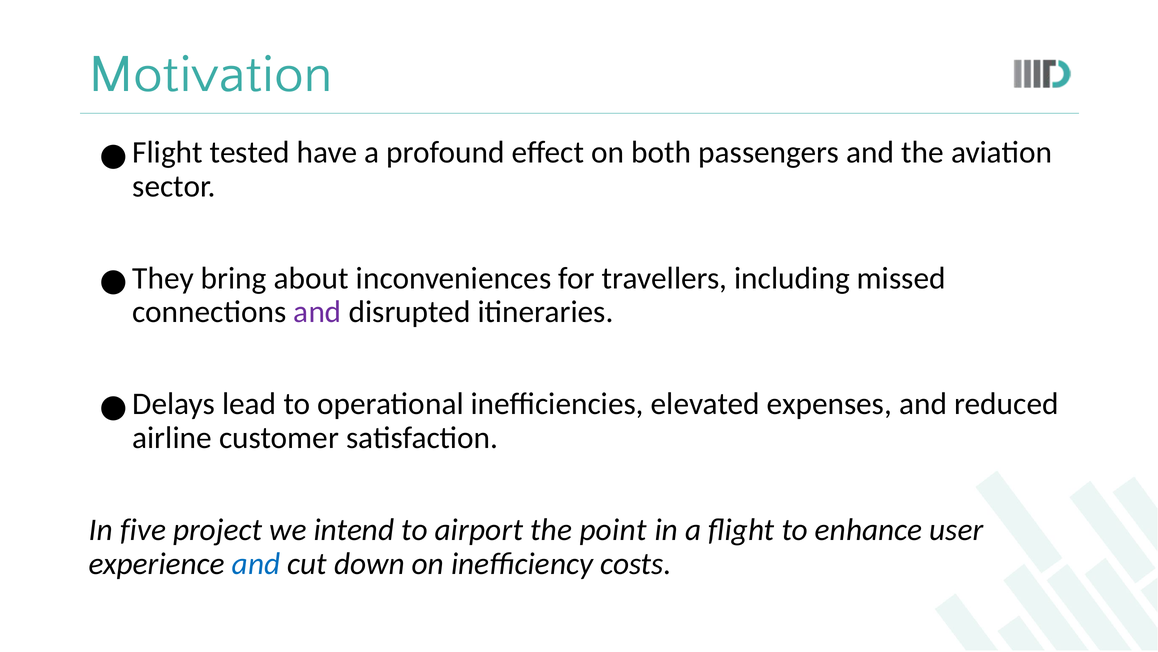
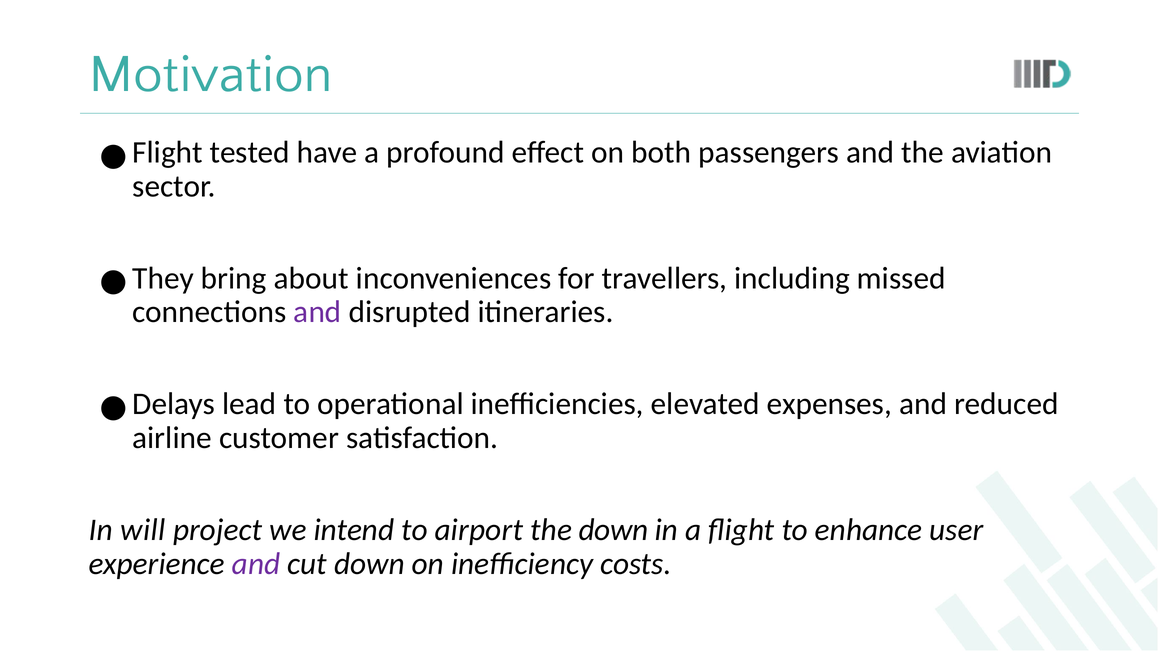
five: five -> will (143, 529)
the point: point -> down (613, 529)
and colour: blue -> purple (256, 563)
